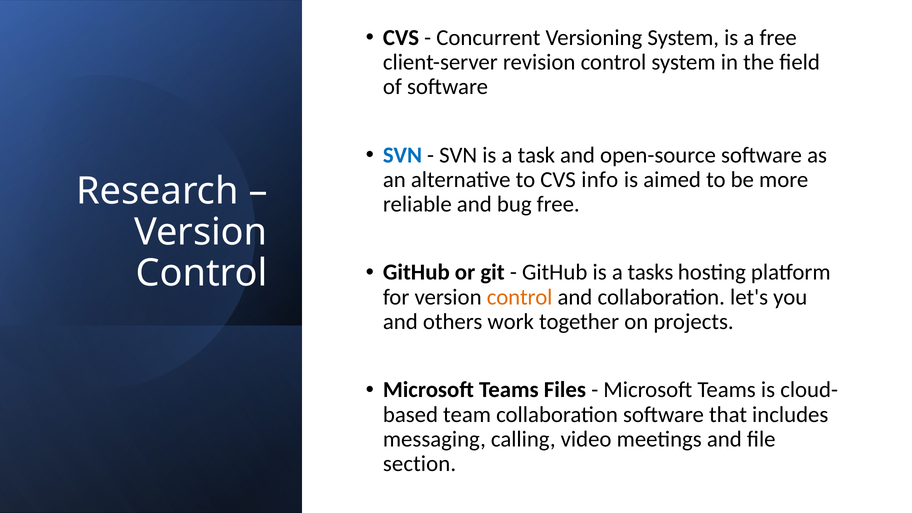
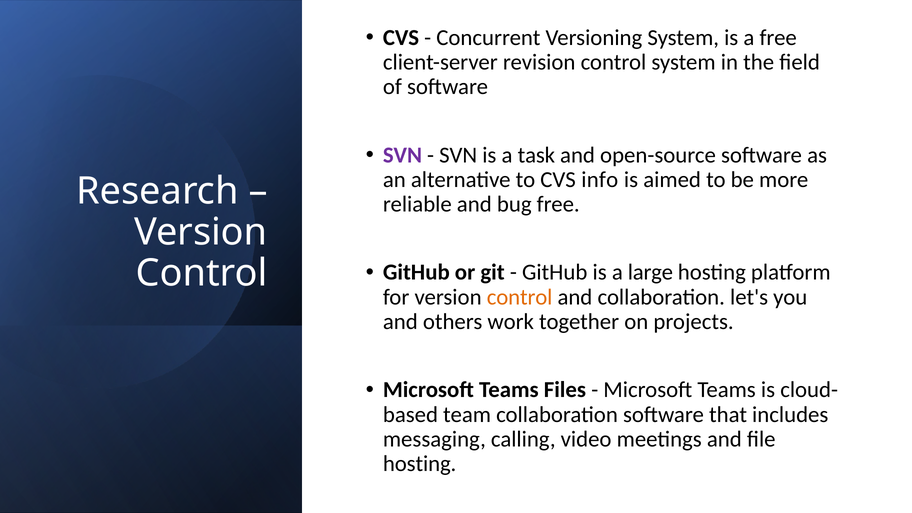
SVN colour: blue -> purple (402, 155)
tasks: tasks -> large (650, 272)
section: section -> hosting (420, 464)
